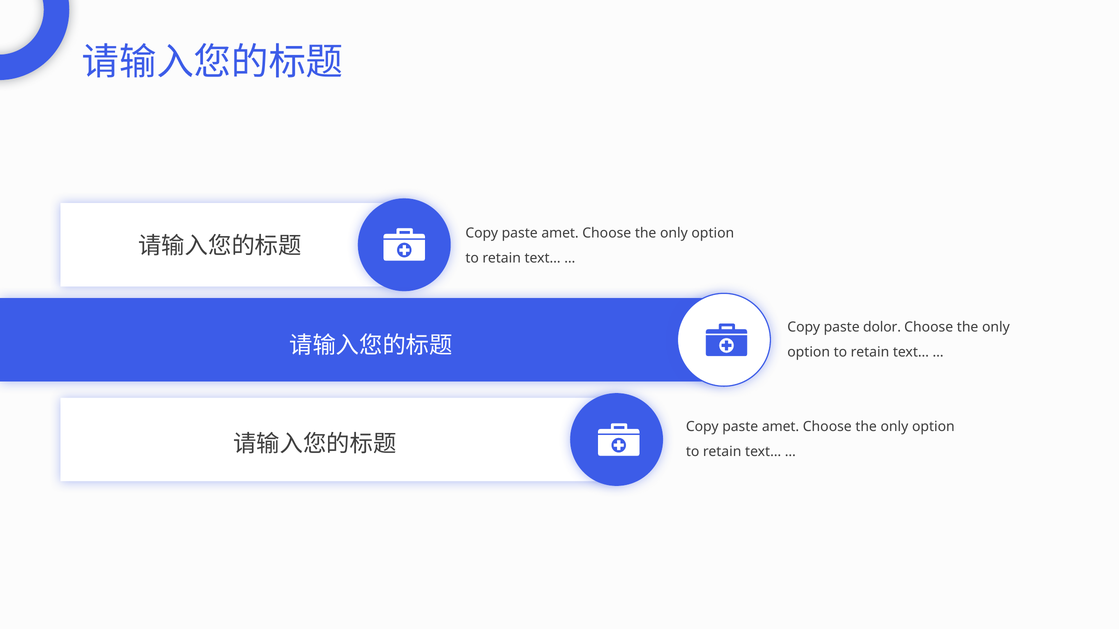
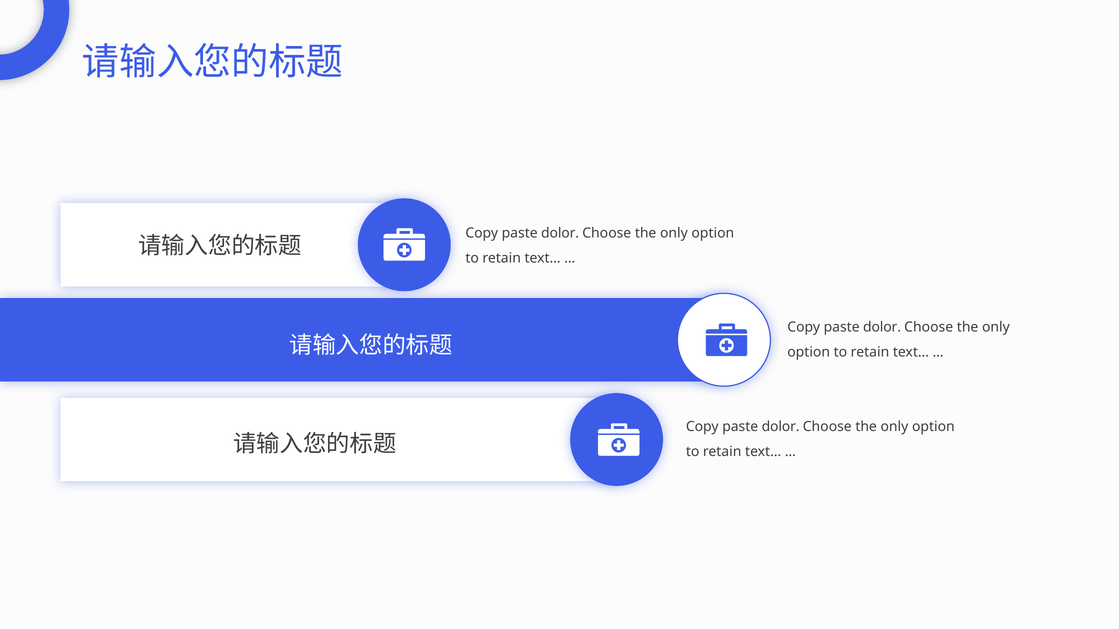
amet: amet -> dolor (560, 233)
amet: amet -> dolor (781, 427)
